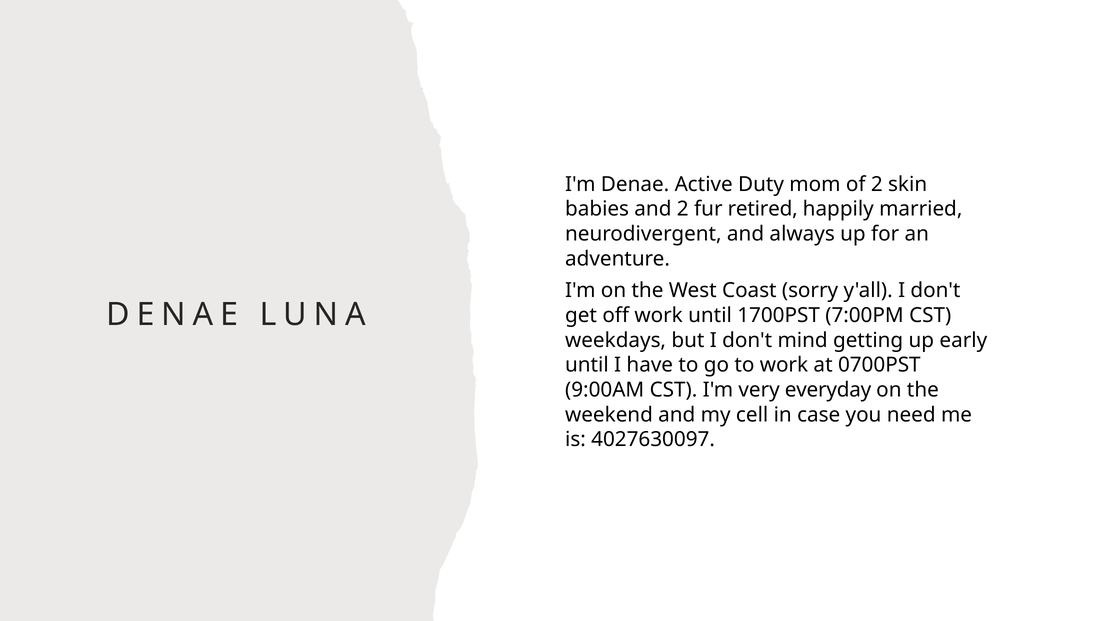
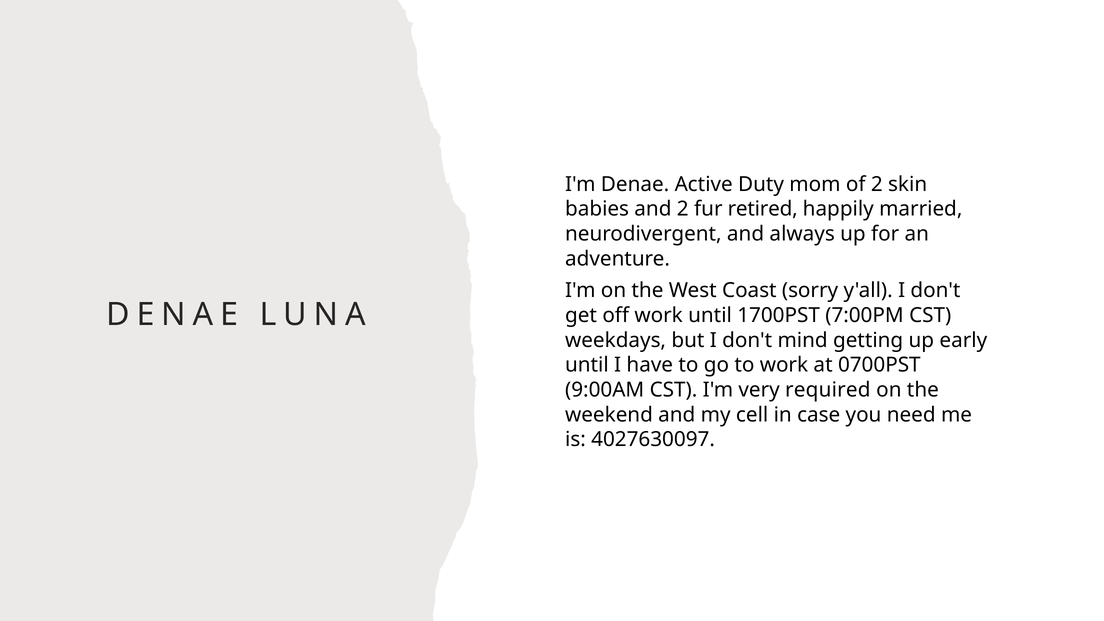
everyday: everyday -> required (828, 390)
